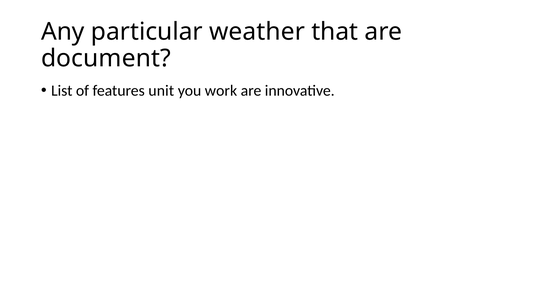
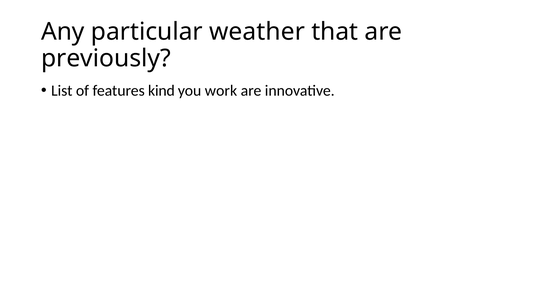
document: document -> previously (106, 59)
unit: unit -> kind (161, 91)
